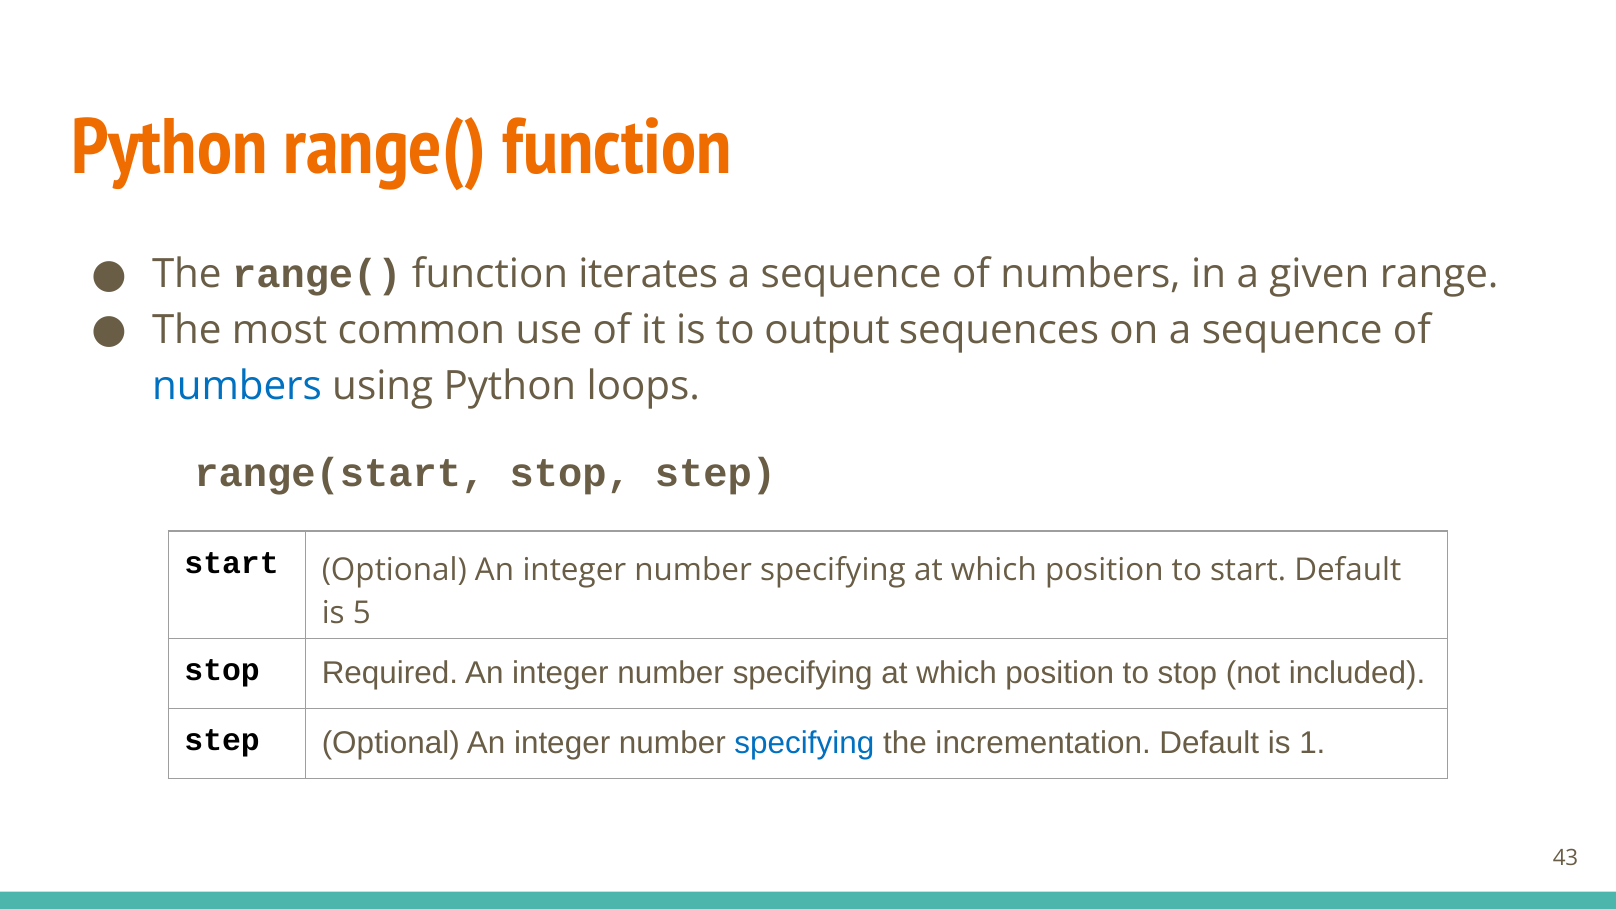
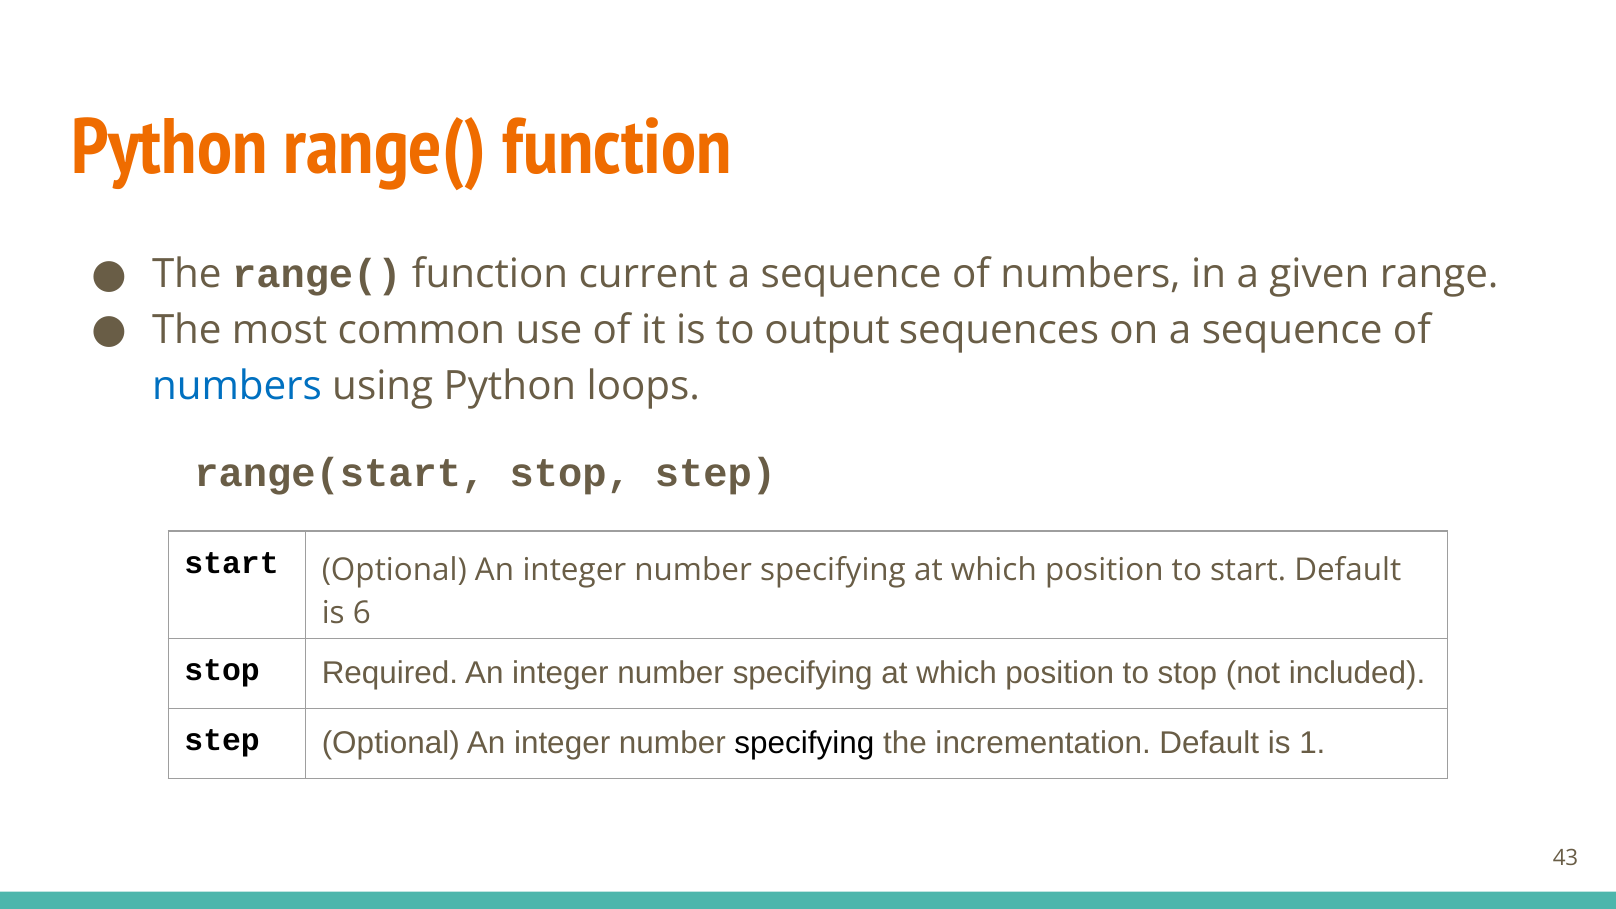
iterates: iterates -> current (648, 274)
5: 5 -> 6 (362, 613)
specifying colour: blue -> black (804, 743)
